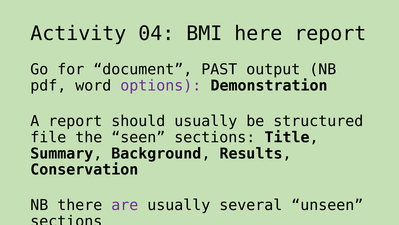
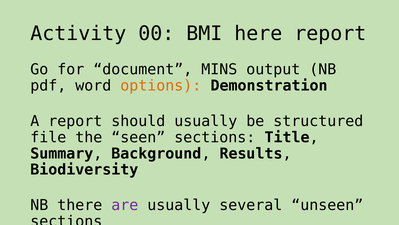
04: 04 -> 00 (156, 34)
PAST: PAST -> MINS (219, 69)
options colour: purple -> orange (161, 85)
Conservation: Conservation -> Biodiversity (84, 169)
